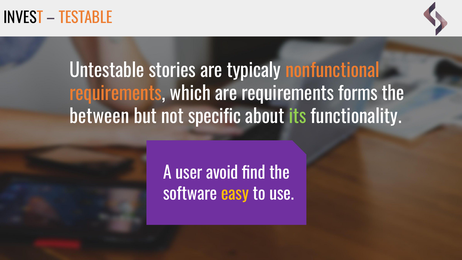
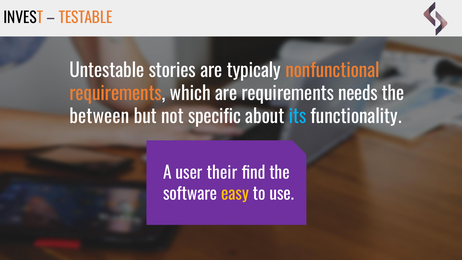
forms: forms -> needs (358, 94)
its colour: light green -> light blue (297, 117)
avoid: avoid -> their (222, 173)
